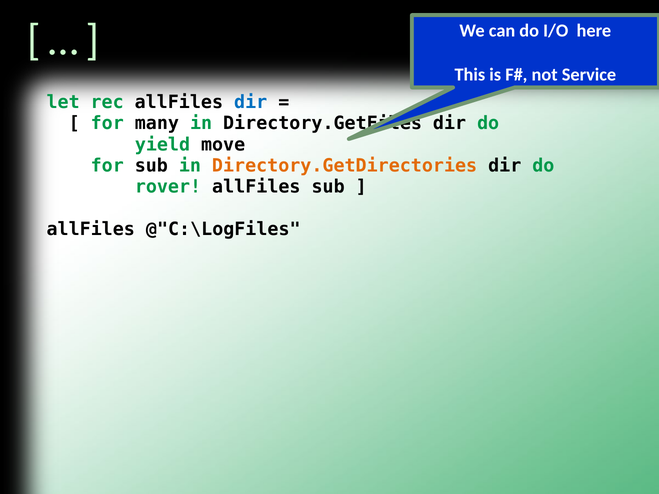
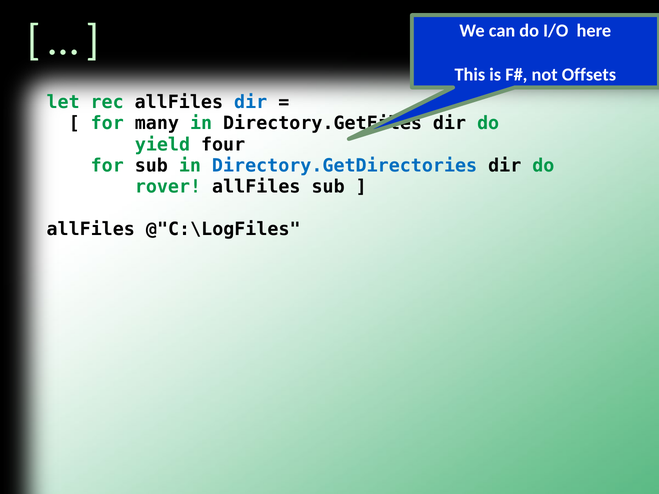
Service: Service -> Offsets (589, 75)
move: move -> four (223, 145)
Directory.GetDirectories colour: orange -> blue (345, 166)
